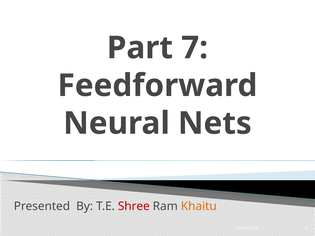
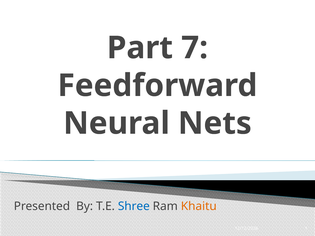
Shree colour: red -> blue (134, 206)
